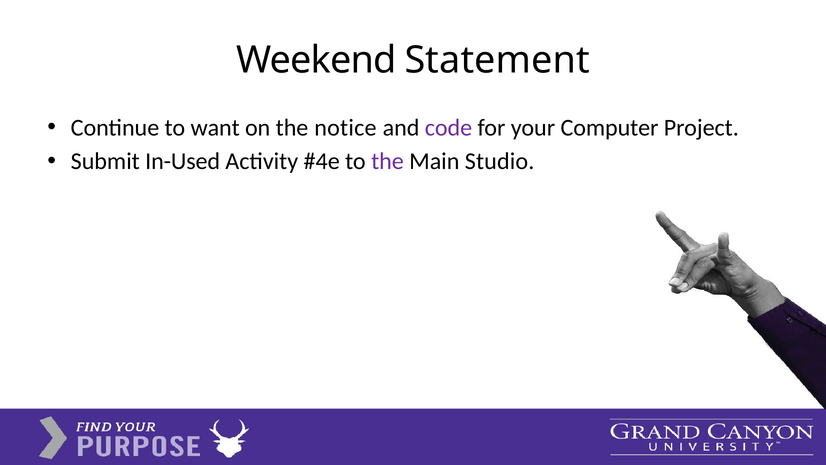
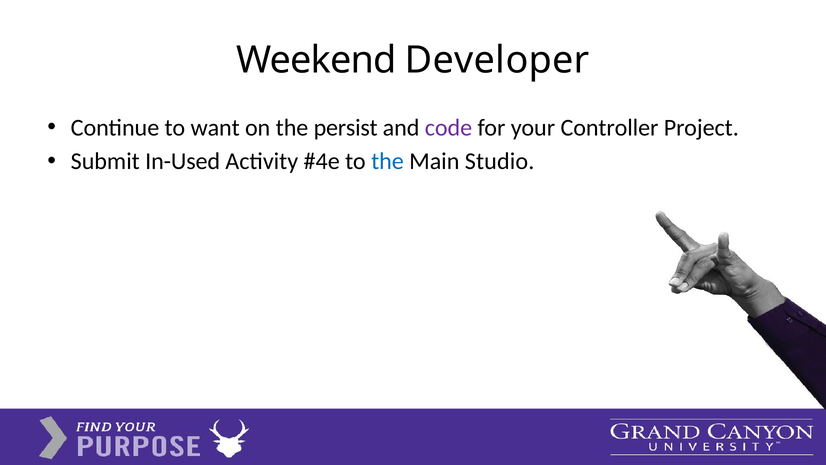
Statement: Statement -> Developer (497, 60)
notice: notice -> persist (346, 128)
Computer: Computer -> Controller (609, 128)
the colour: purple -> blue (387, 161)
